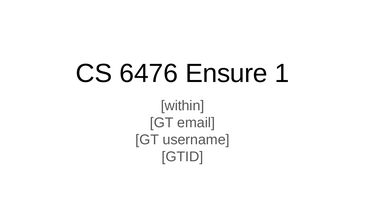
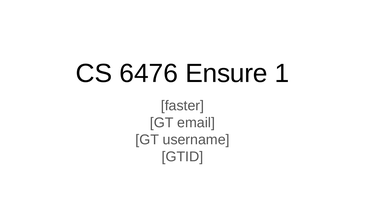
within: within -> faster (182, 106)
